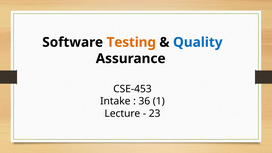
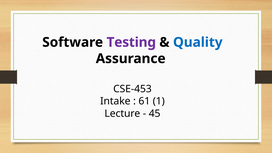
Testing colour: orange -> purple (131, 42)
36: 36 -> 61 (144, 101)
23: 23 -> 45 (155, 113)
